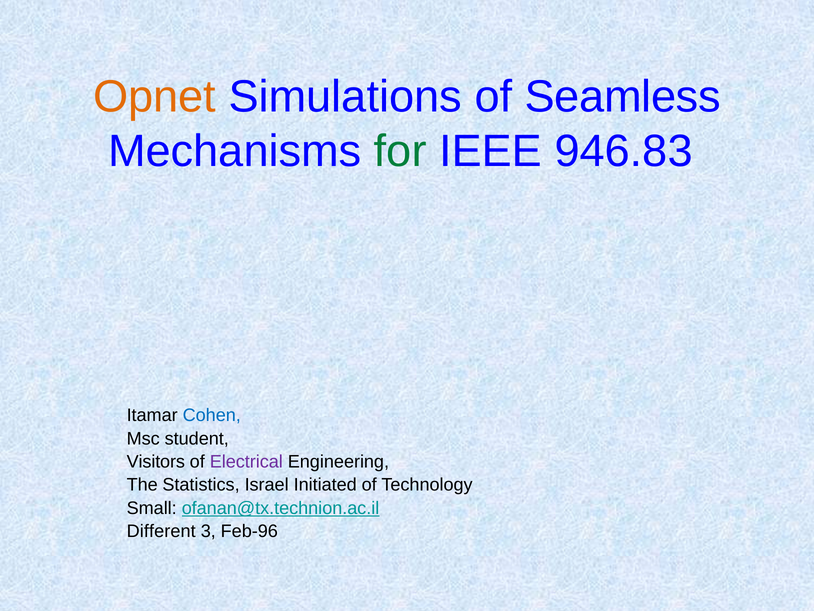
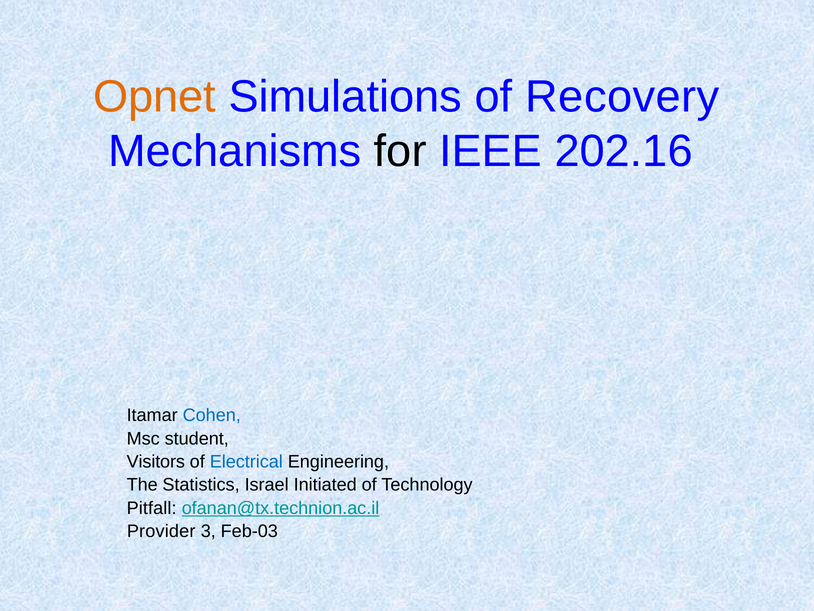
Seamless: Seamless -> Recovery (622, 97)
for colour: green -> black (400, 151)
946.83: 946.83 -> 202.16 (624, 151)
Electrical colour: purple -> blue (246, 461)
Small: Small -> Pitfall (152, 508)
Different: Different -> Provider (161, 531)
Feb-96: Feb-96 -> Feb-03 (249, 531)
